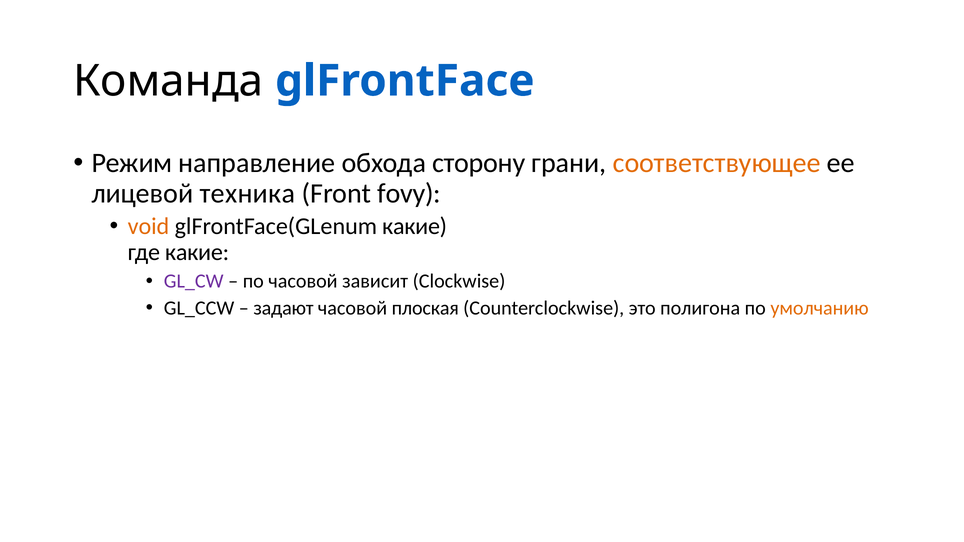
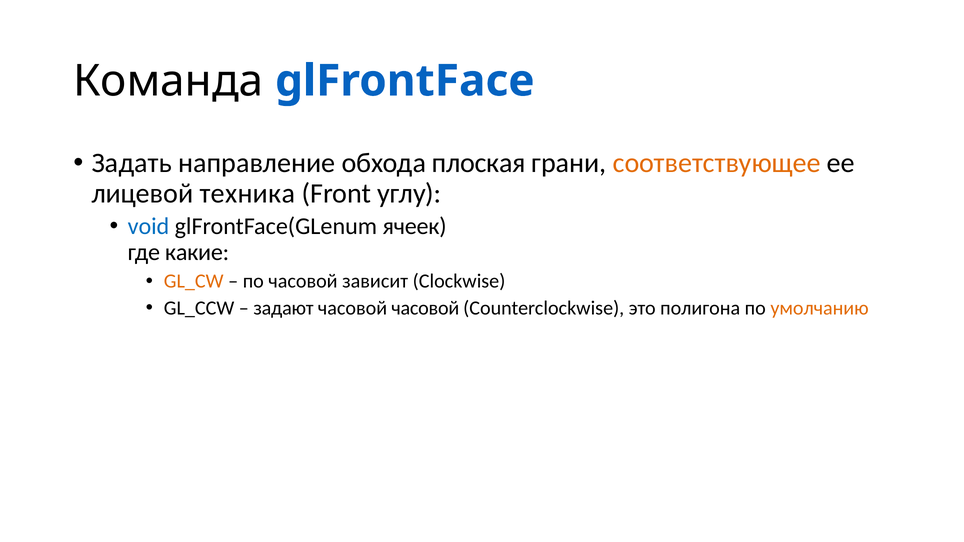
Режим: Режим -> Задать (132, 163)
сторону: сторону -> плоская (479, 163)
fovy: fovy -> углу (409, 193)
void colour: orange -> blue (148, 227)
glFrontFace(GLenum какие: какие -> ячеек (415, 227)
GL_CW colour: purple -> orange (194, 281)
часовой плоская: плоская -> часовой (425, 308)
